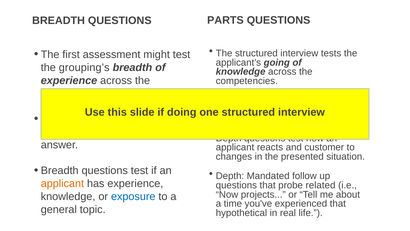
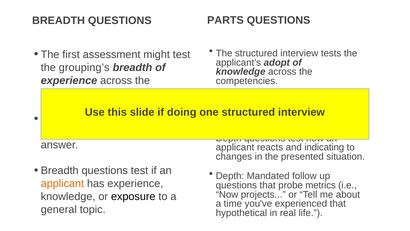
going: going -> adopt (277, 62)
customer: customer -> indicating (324, 147)
related: related -> metrics (321, 185)
exposure colour: blue -> black (133, 196)
